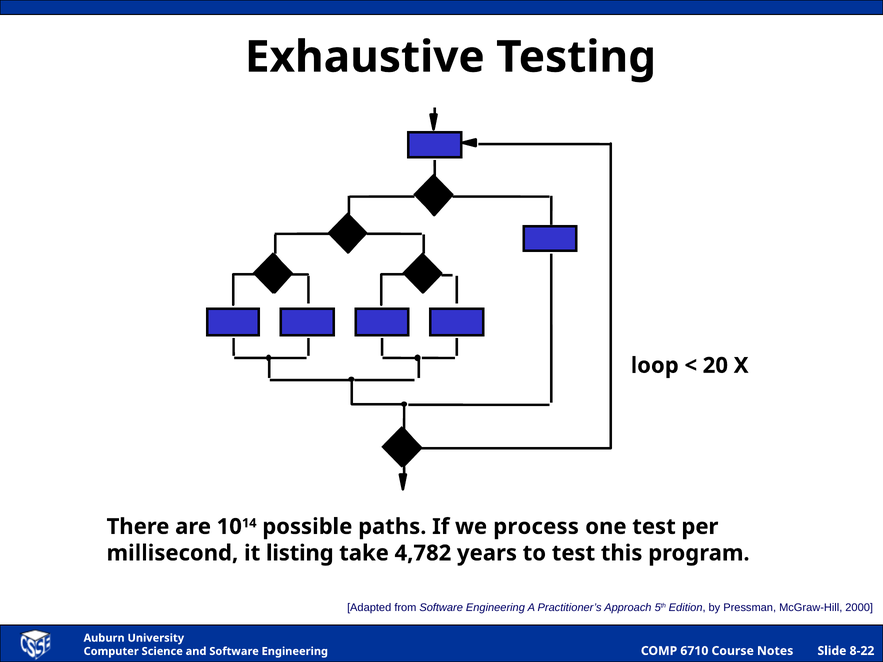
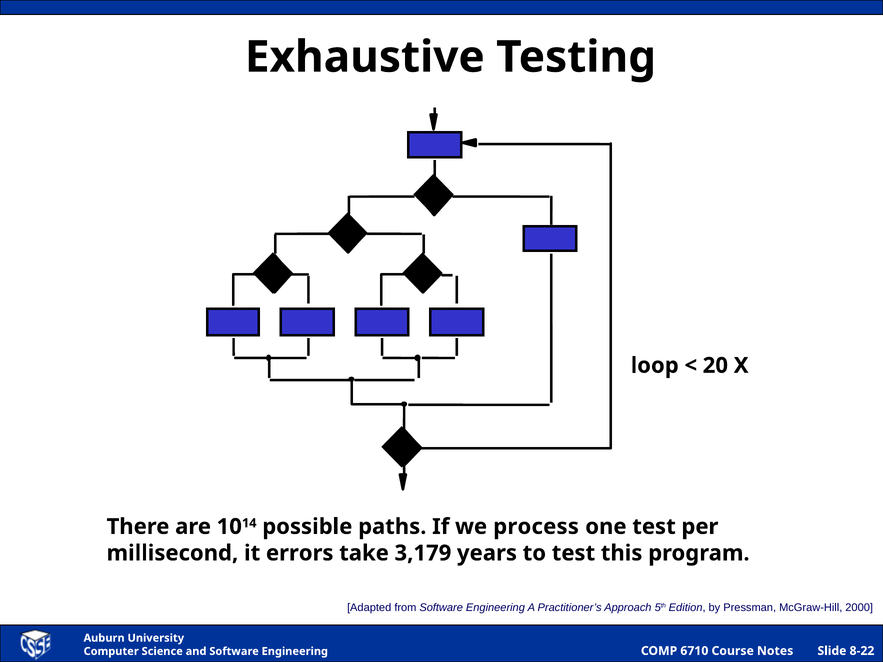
listing: listing -> errors (300, 553)
4,782: 4,782 -> 3,179 (423, 553)
